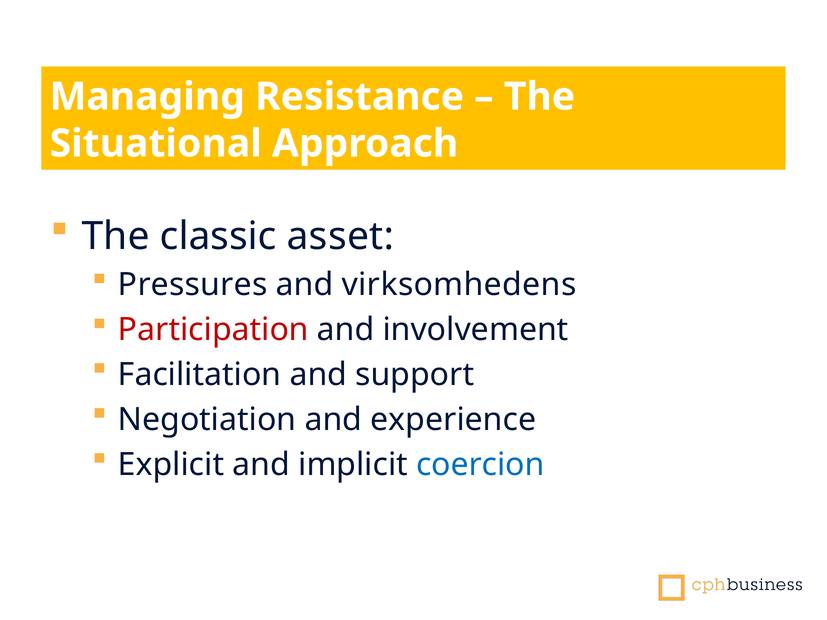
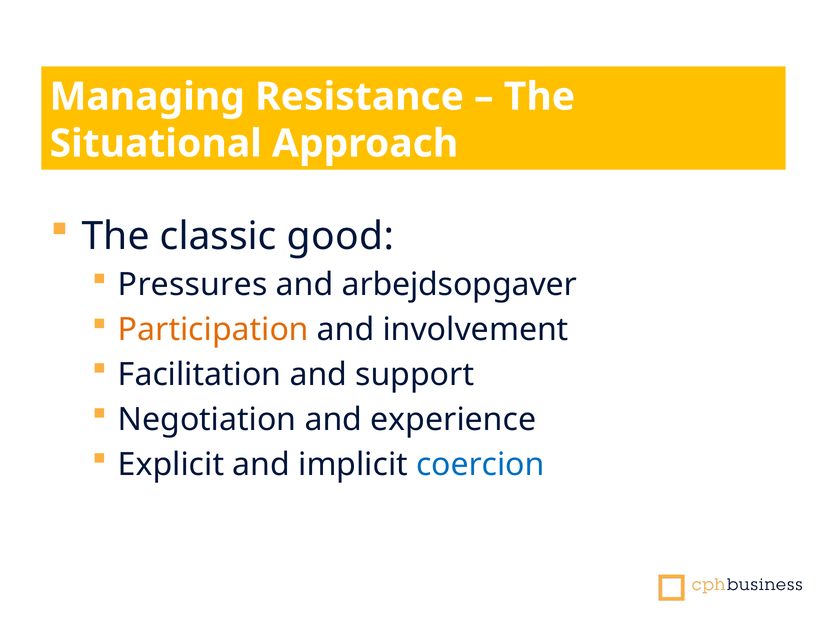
asset: asset -> good (340, 236)
virksomhedens: virksomhedens -> arbejdsopgaver (459, 285)
Participation colour: red -> orange (213, 330)
